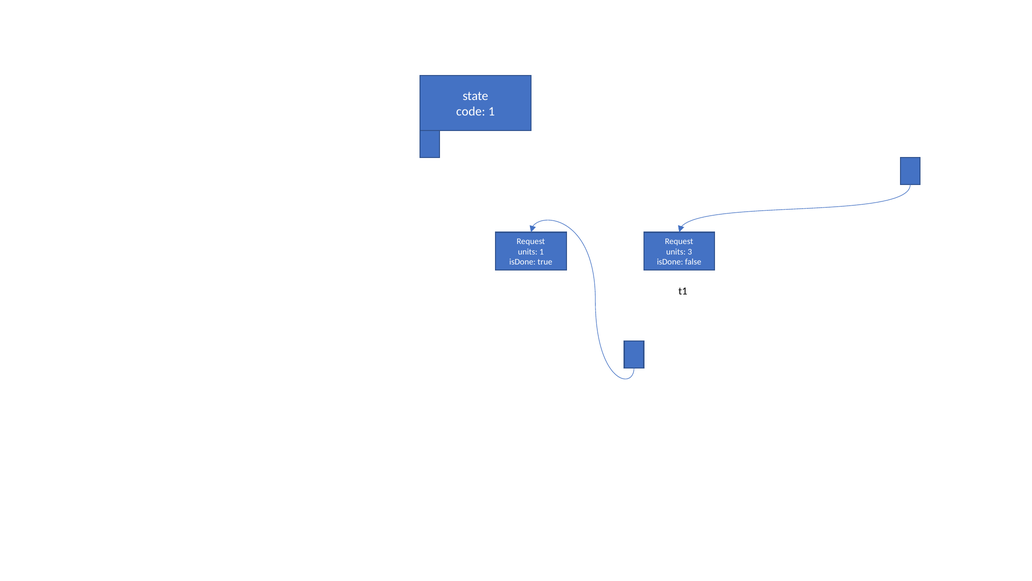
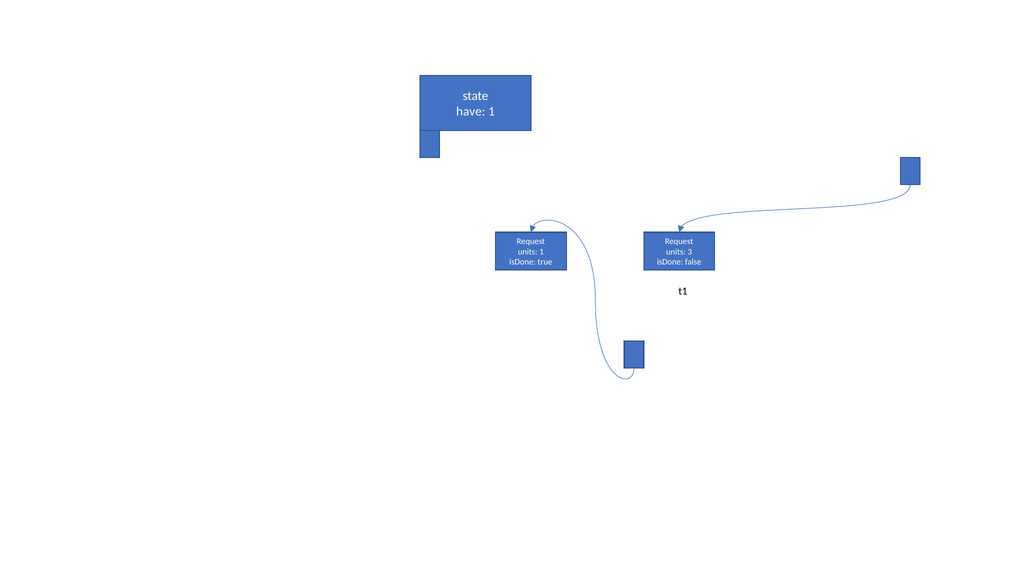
code: code -> have (471, 112)
